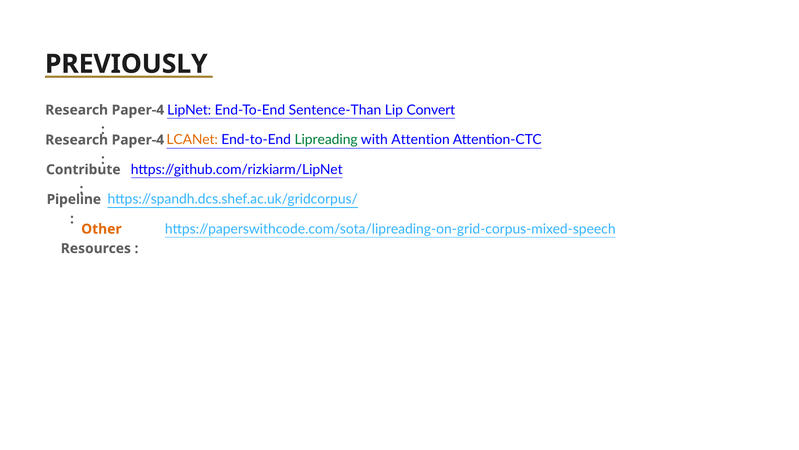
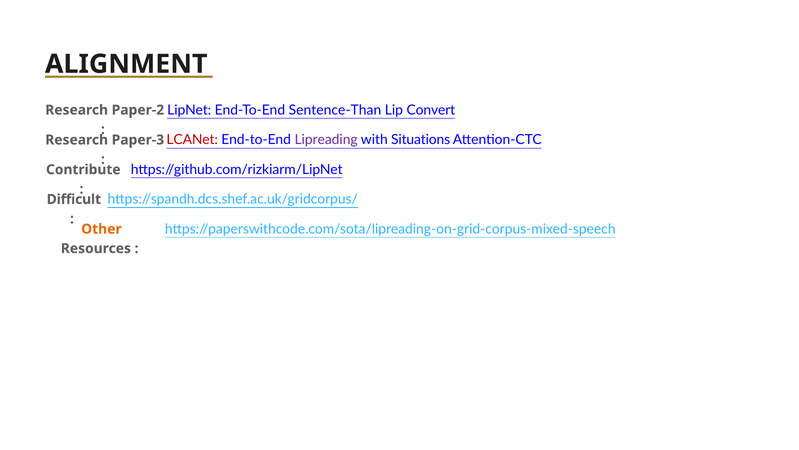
PREVIOUSLY: PREVIOUSLY -> ALIGNMENT (126, 64)
Paper-4: Paper-4 -> Paper-2 (138, 110)
LCANet colour: orange -> red (192, 140)
Lipreading colour: green -> purple (326, 140)
Attention: Attention -> Situations (421, 140)
Paper-4: Paper-4 -> Paper-3 (138, 140)
Pipeline: Pipeline -> Difficult (74, 199)
